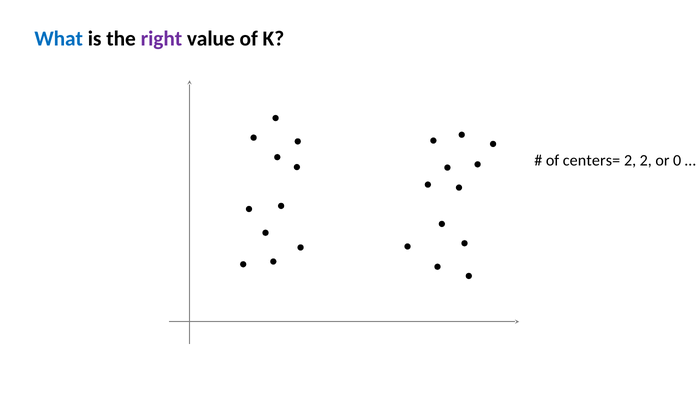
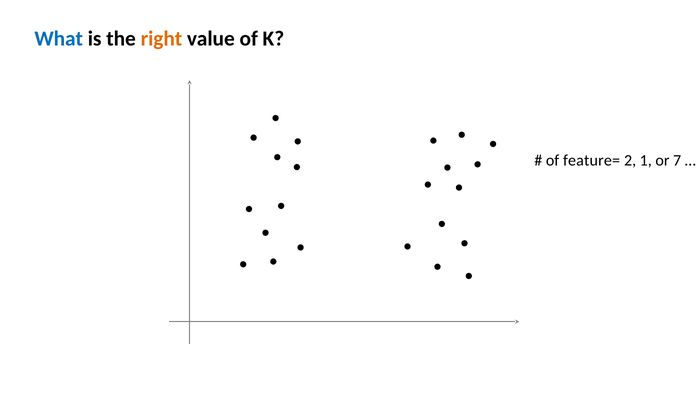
right colour: purple -> orange (161, 39)
centers=: centers= -> feature= (592, 161)
2 2: 2 -> 1 (646, 161)
0: 0 -> 7 (677, 161)
